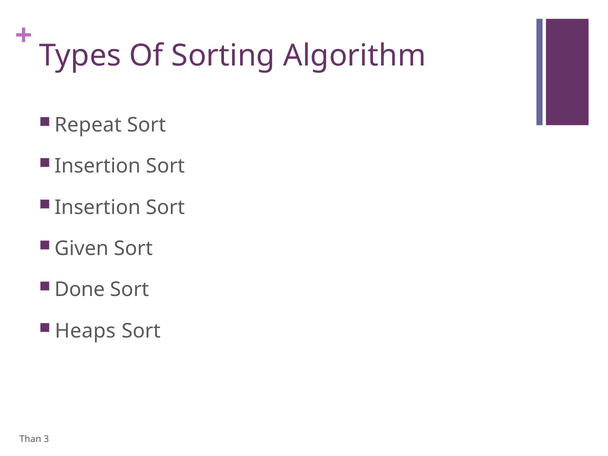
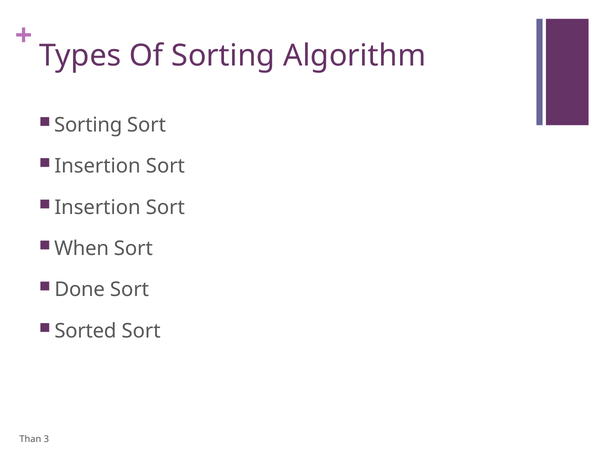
Repeat: Repeat -> Sorting (88, 125)
Given: Given -> When (82, 249)
Heaps: Heaps -> Sorted (85, 331)
